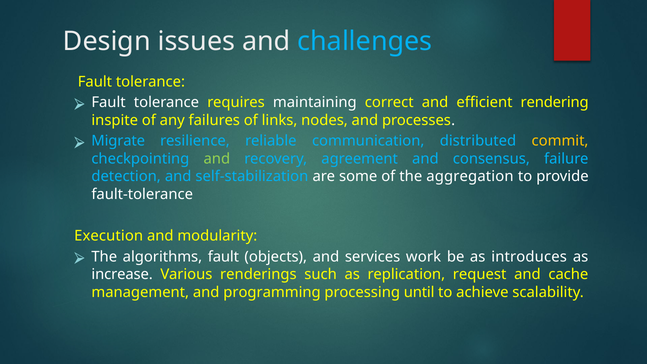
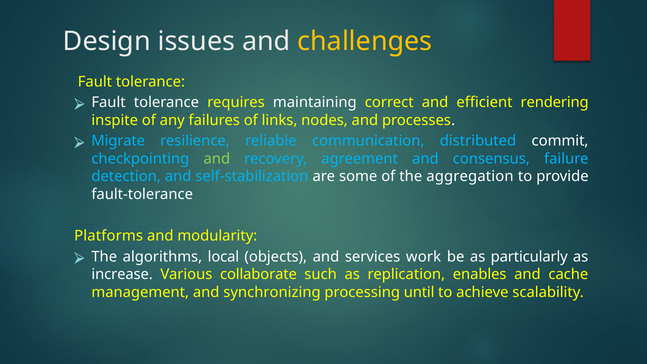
challenges colour: light blue -> yellow (365, 41)
commit colour: yellow -> white (560, 141)
Execution: Execution -> Platforms (109, 236)
algorithms fault: fault -> local (223, 257)
introduces: introduces -> particularly (529, 257)
renderings: renderings -> collaborate (258, 274)
request: request -> enables (480, 274)
programming: programming -> synchronizing (272, 292)
